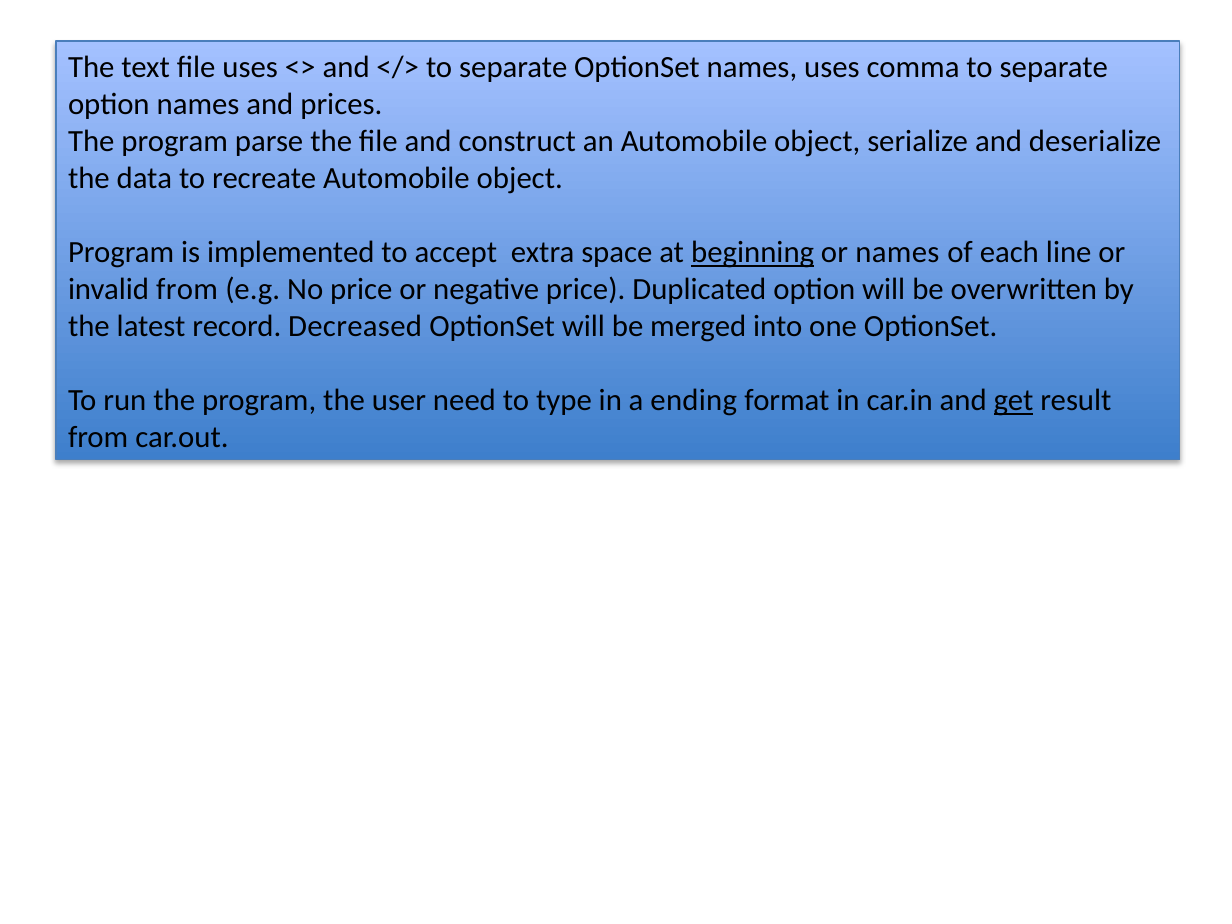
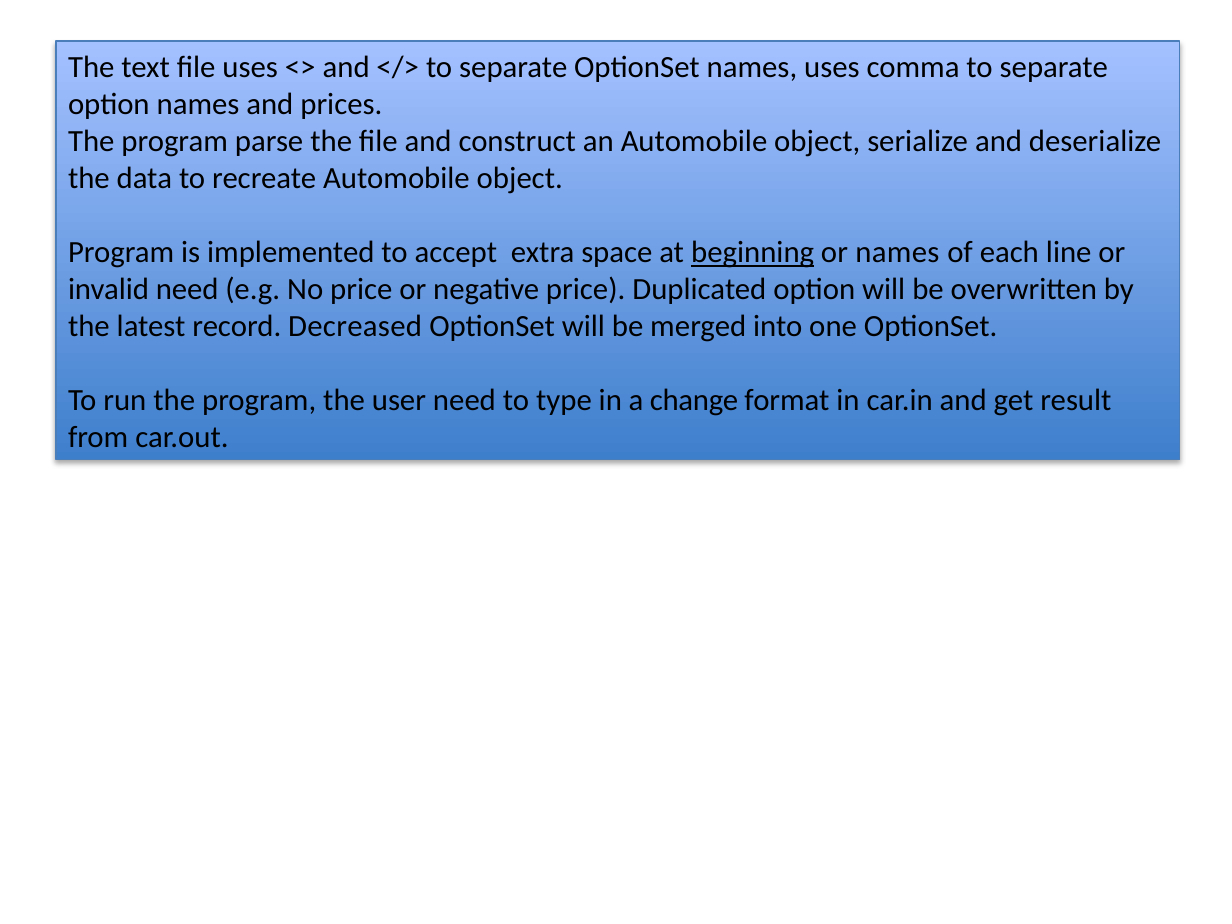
invalid from: from -> need (187, 290)
ending: ending -> change (694, 400)
get underline: present -> none (1013, 400)
